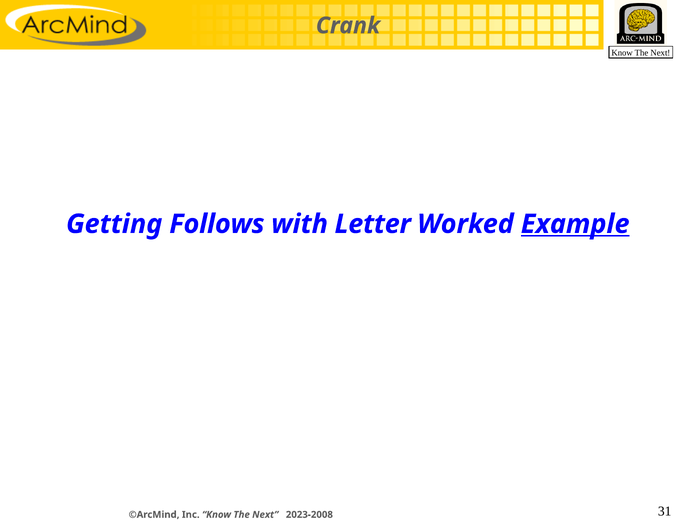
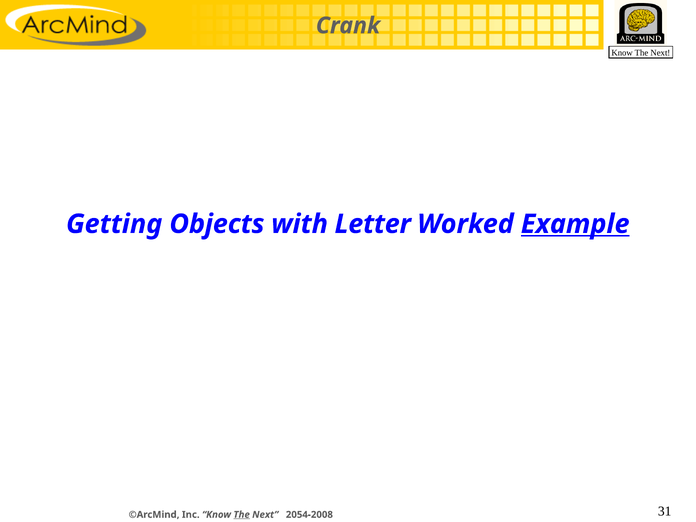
Follows: Follows -> Objects (217, 224)
The underline: none -> present (242, 515)
2023-2008: 2023-2008 -> 2054-2008 (309, 515)
